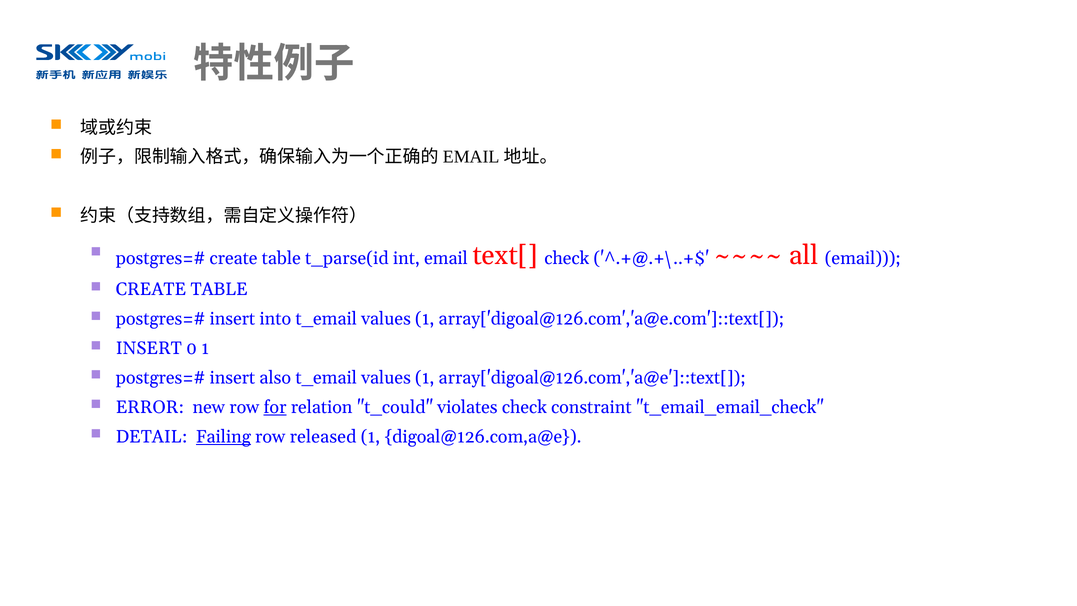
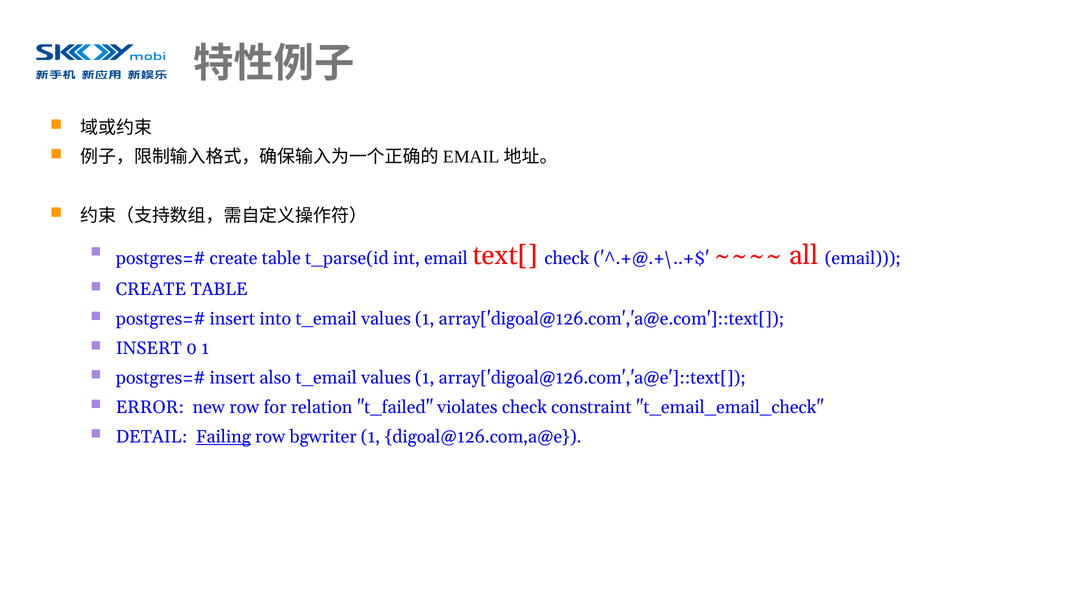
for underline: present -> none (275, 407)
t_could: t_could -> t_failed (395, 407)
released: released -> bgwriter (323, 436)
